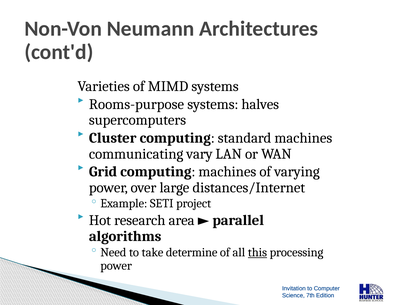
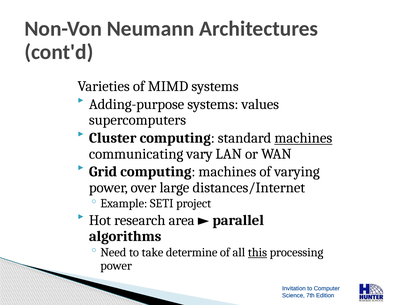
Rooms-purpose: Rooms-purpose -> Adding-purpose (137, 104)
halves: halves -> values (260, 104)
machines underline: none -> present (303, 138)
